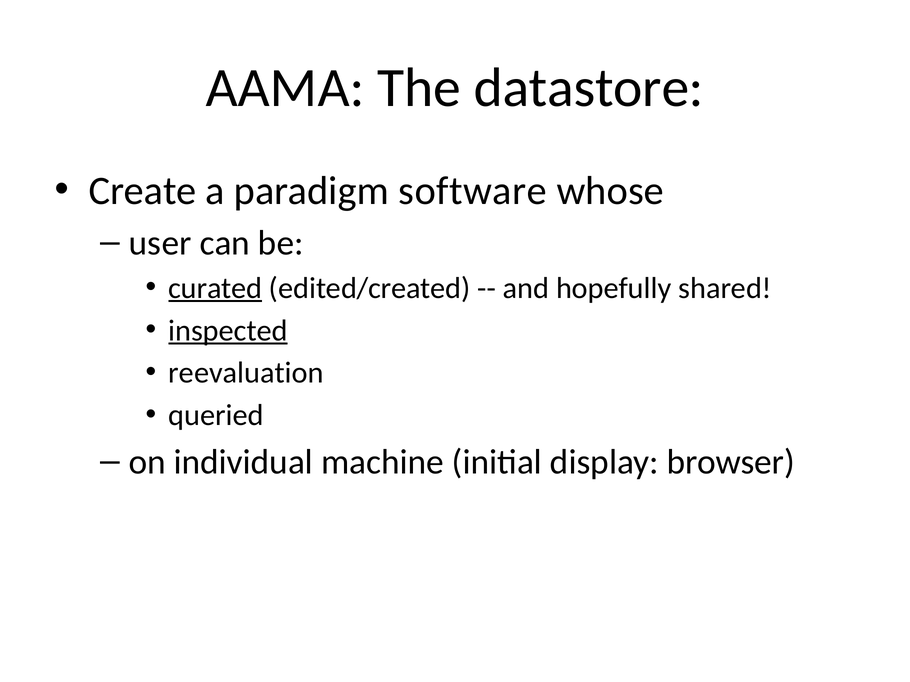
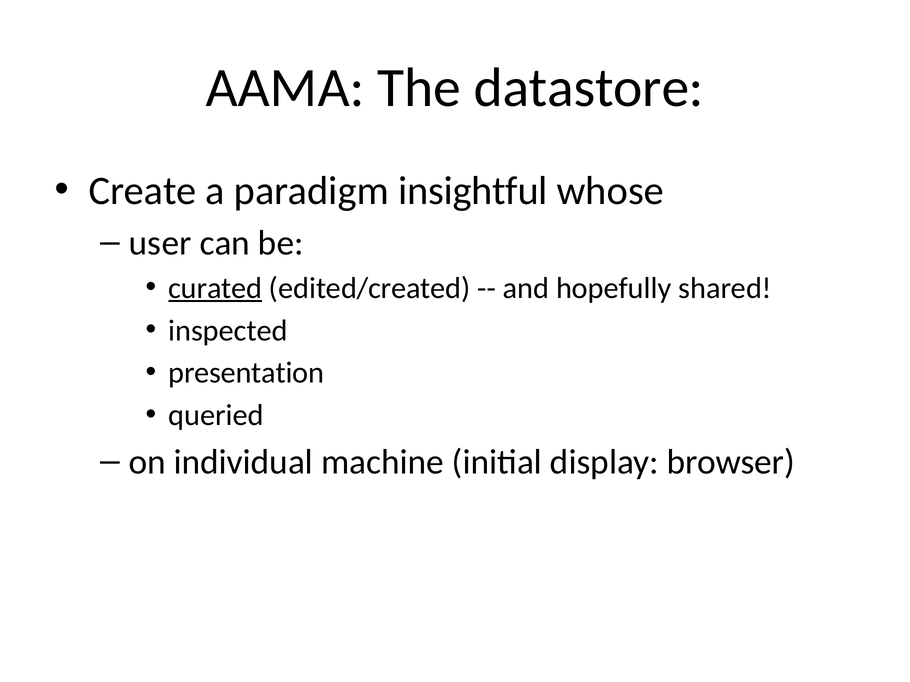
software: software -> insightful (473, 191)
inspected underline: present -> none (228, 331)
reevaluation: reevaluation -> presentation (246, 373)
